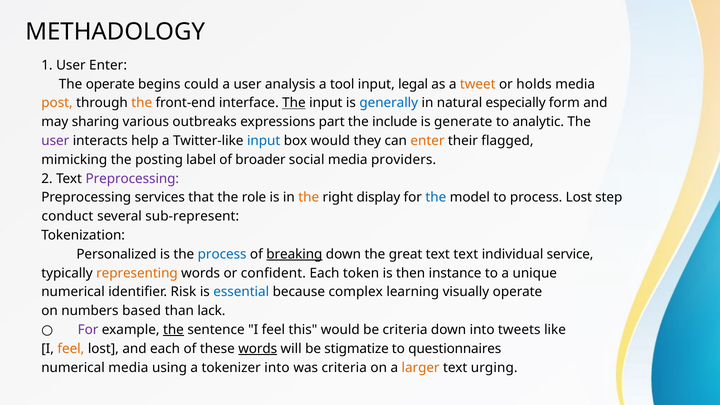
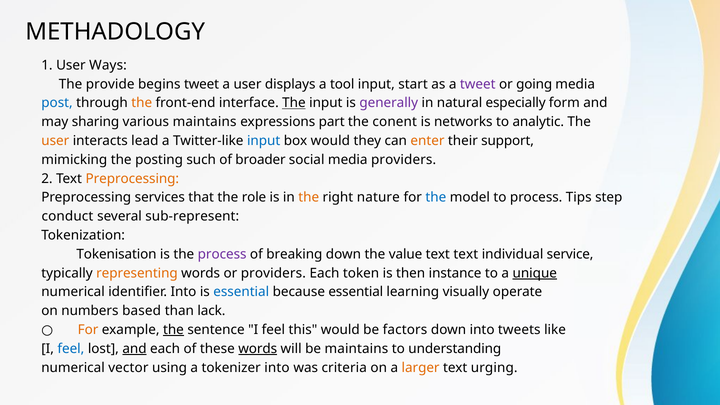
User Enter: Enter -> Ways (108, 65)
The operate: operate -> provide (110, 84)
begins could: could -> tweet (202, 84)
analysis: analysis -> displays (290, 84)
legal: legal -> start (413, 84)
tweet colour: orange -> purple (478, 84)
holds: holds -> going (534, 84)
post colour: orange -> blue (57, 103)
generally colour: blue -> purple (389, 103)
various outbreaks: outbreaks -> maintains (205, 122)
include: include -> conent (395, 122)
generate: generate -> networks (463, 122)
user colour: purple -> orange (55, 141)
help: help -> lead (145, 141)
flagged: flagged -> support (508, 141)
label: label -> such (201, 160)
Preprocessing colour: purple -> orange (132, 179)
display: display -> nature (378, 197)
process Lost: Lost -> Tips (579, 197)
Personalized: Personalized -> Tokenisation (116, 254)
process colour: blue -> purple (222, 254)
breaking underline: present -> none (294, 254)
great: great -> value (406, 254)
or confident: confident -> providers (273, 273)
unique underline: none -> present (535, 273)
identifier Risk: Risk -> Into (183, 292)
because complex: complex -> essential (356, 292)
For colour: purple -> orange (88, 330)
be criteria: criteria -> factors (405, 330)
feel colour: orange -> blue (71, 349)
and underline: none -> present (134, 349)
be stigmatize: stigmatize -> maintains (356, 349)
questionnaires: questionnaires -> understanding (455, 349)
numerical media: media -> vector (128, 368)
